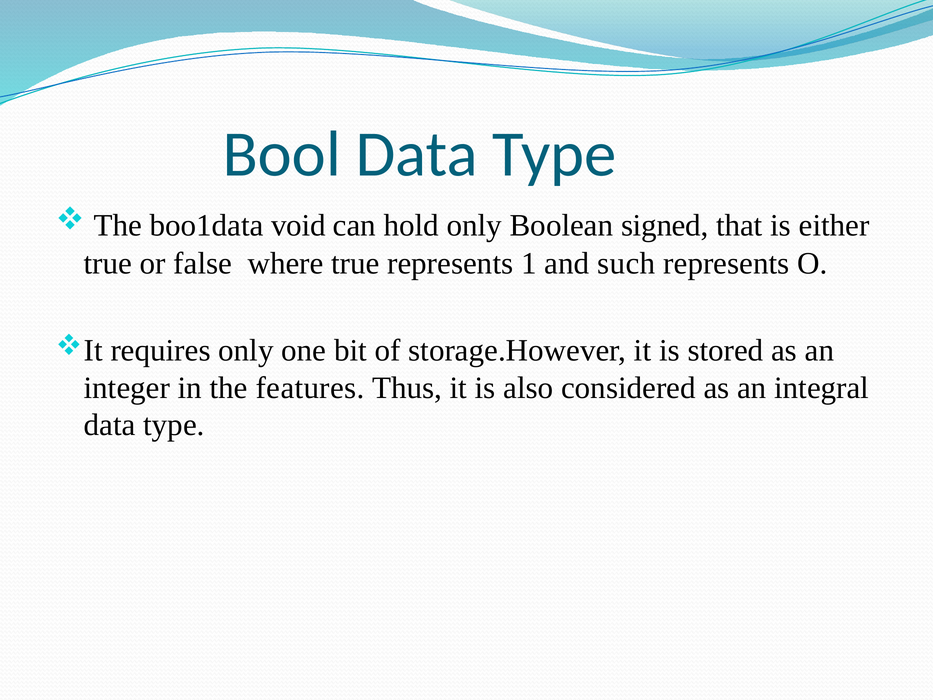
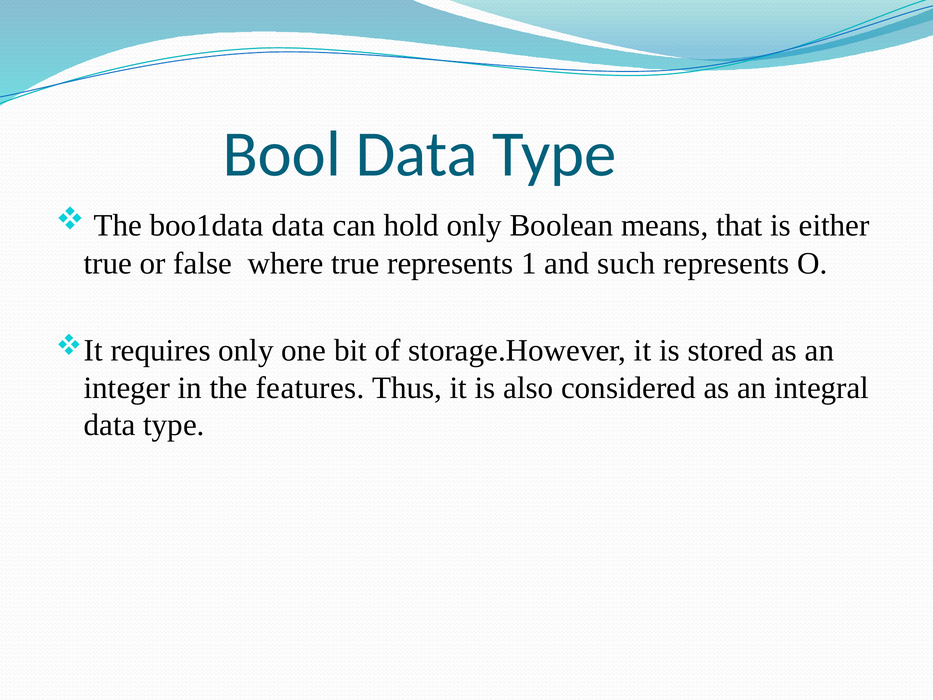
boo1data void: void -> data (298, 225)
signed: signed -> means (665, 225)
